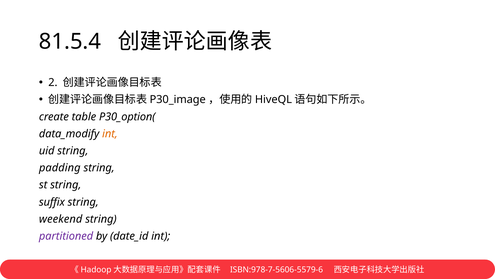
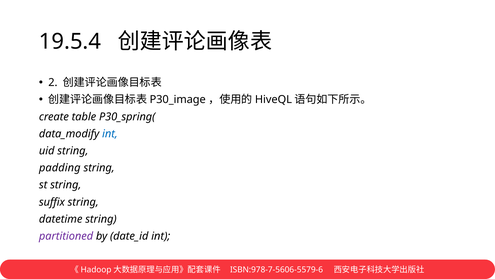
81.5.4: 81.5.4 -> 19.5.4 (70, 42)
P30_option(: P30_option( -> P30_spring( (127, 117)
int colour: orange -> blue (110, 134)
weekend: weekend -> datetime (61, 219)
